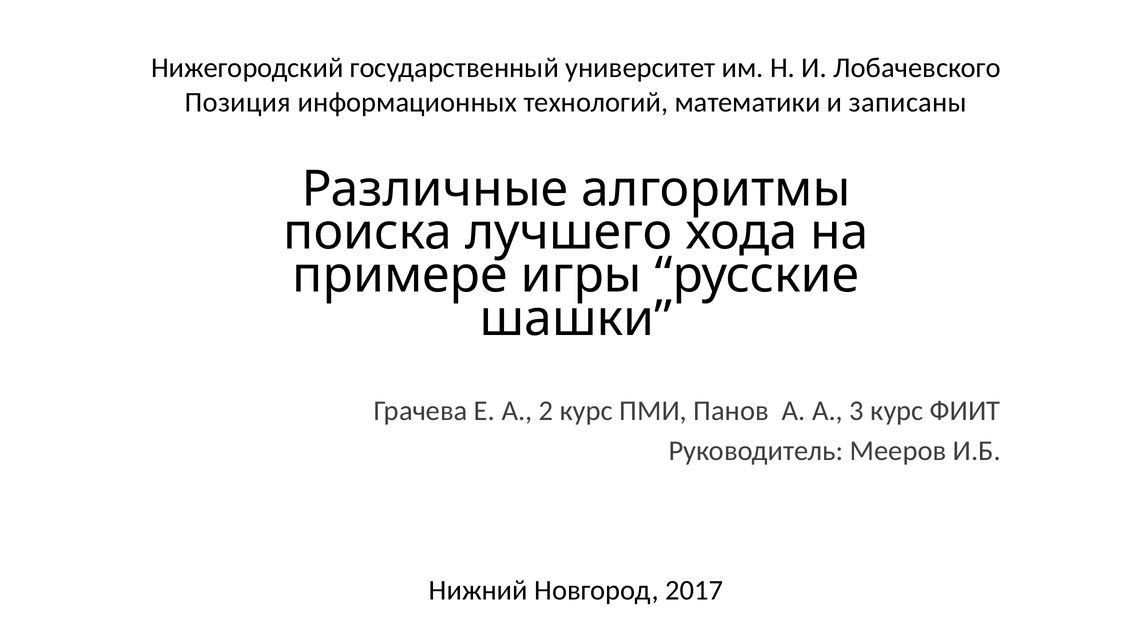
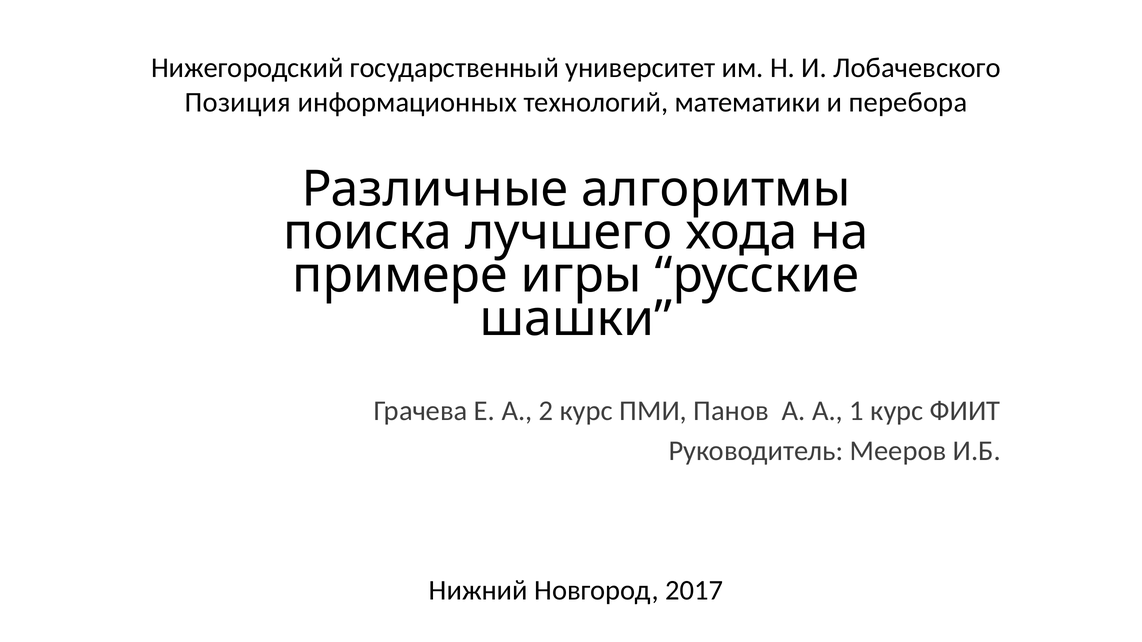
записаны: записаны -> перебора (908, 102)
3: 3 -> 1 (857, 411)
